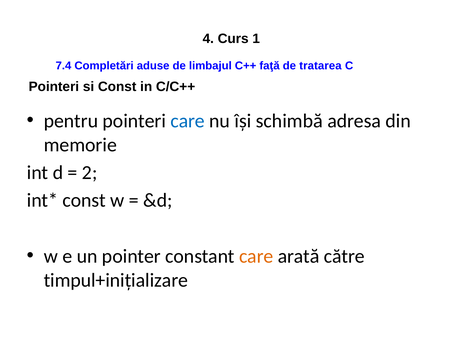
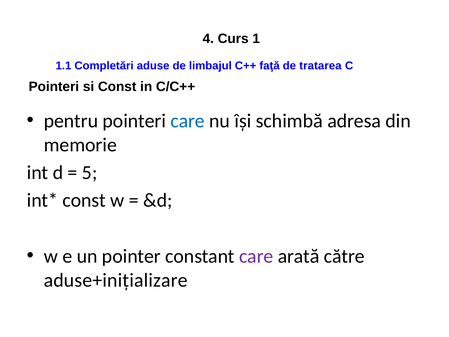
7.4: 7.4 -> 1.1 (63, 66)
2: 2 -> 5 (90, 172)
care colour: orange -> purple (256, 256)
timpul+inițializare: timpul+inițializare -> aduse+inițializare (116, 280)
